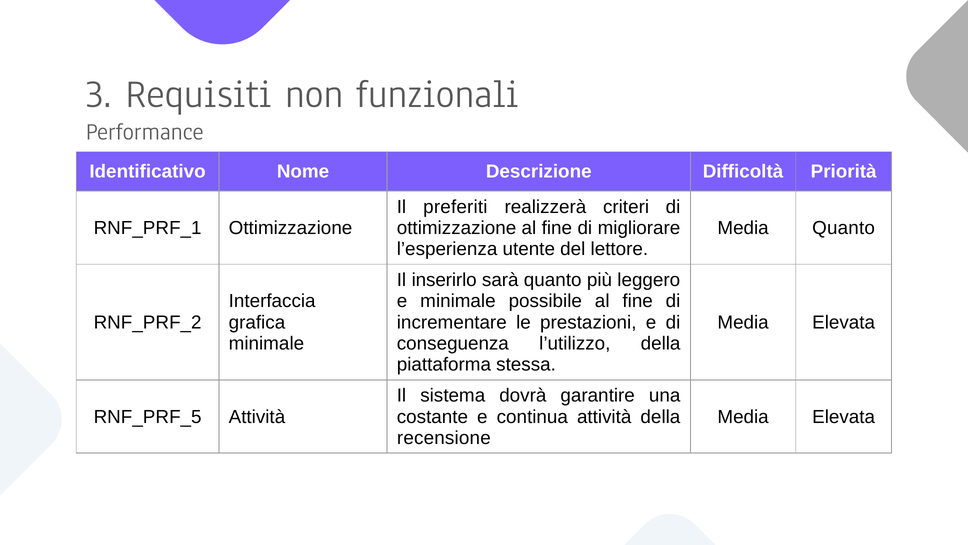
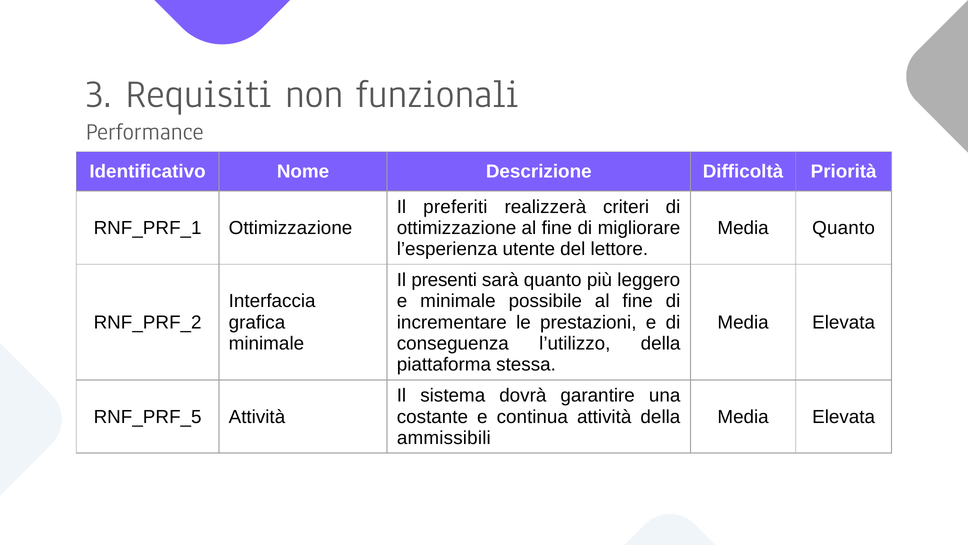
inserirlo: inserirlo -> presenti (444, 280)
recensione: recensione -> ammissibili (444, 438)
